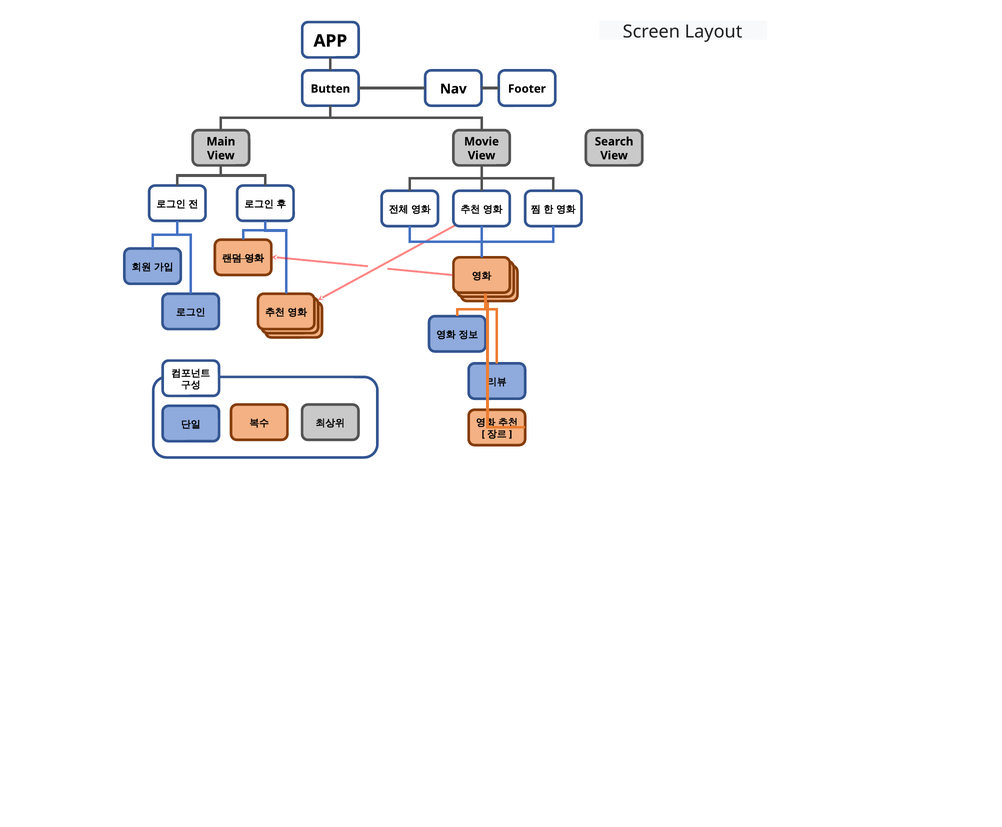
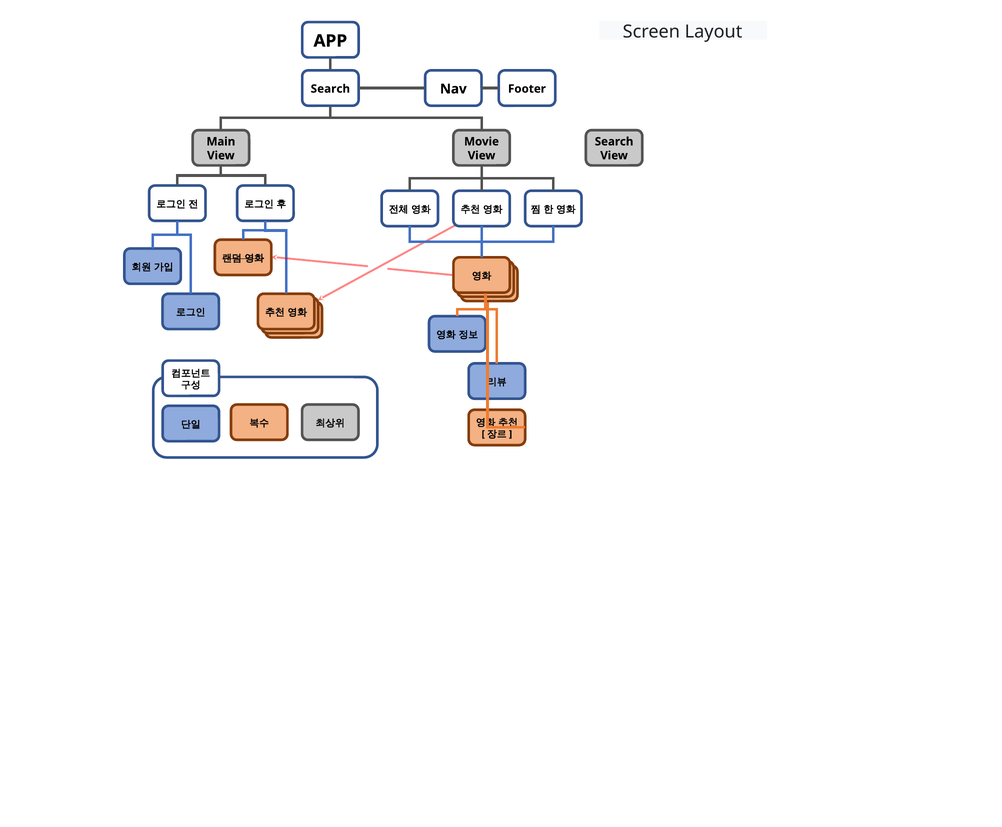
Butten: Butten -> Search (330, 89)
